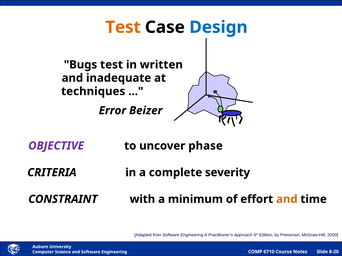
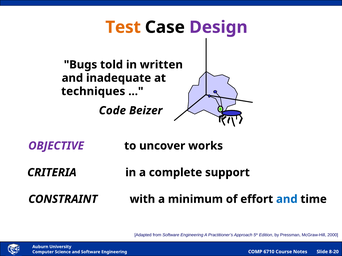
Design colour: blue -> purple (218, 27)
Bugs test: test -> told (112, 65)
Error: Error -> Code (112, 111)
phase: phase -> works (206, 146)
severity: severity -> support (227, 173)
and colour: orange -> blue (287, 200)
